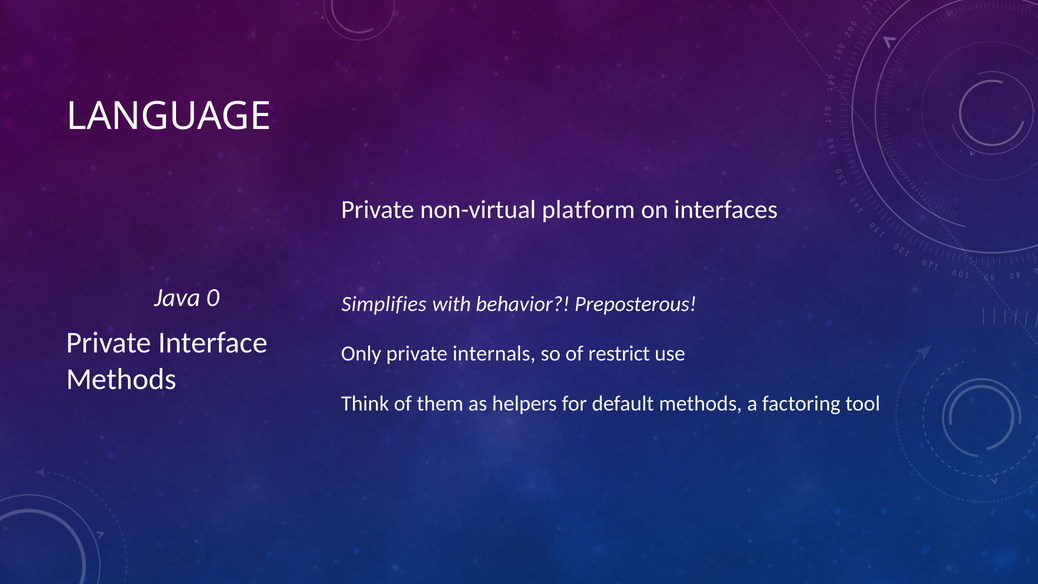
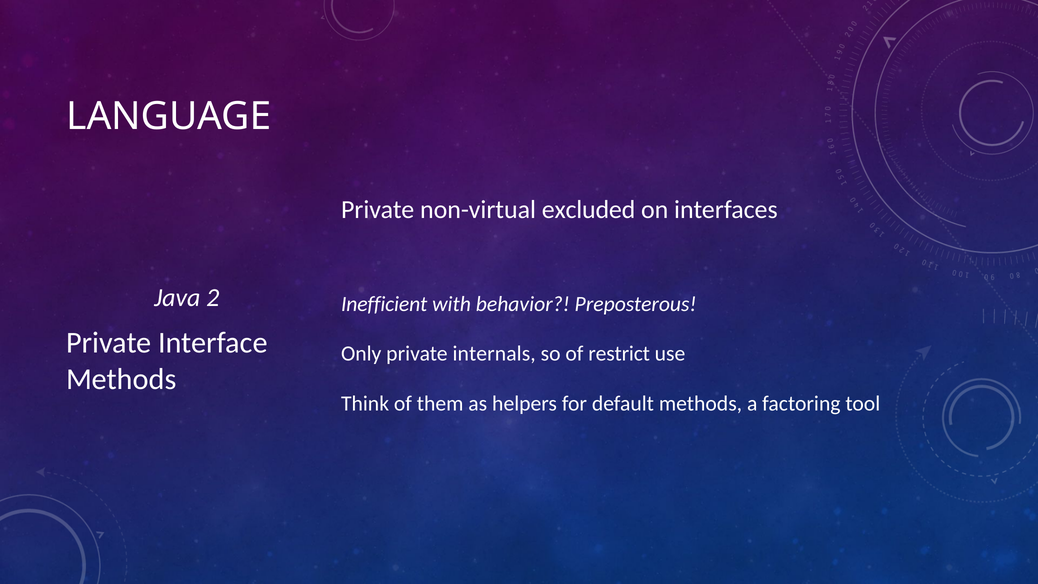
platform: platform -> excluded (589, 210)
0: 0 -> 2 (213, 298)
Simplifies: Simplifies -> Inefficient (384, 304)
